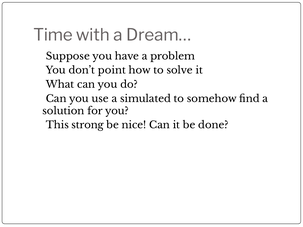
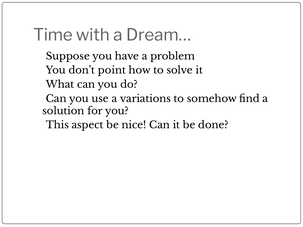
simulated: simulated -> variations (145, 99)
strong: strong -> aspect (88, 125)
